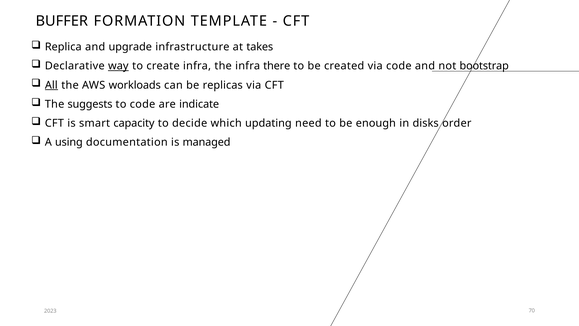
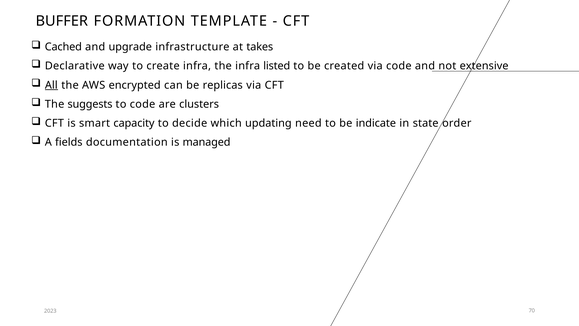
Replica: Replica -> Cached (63, 47)
way underline: present -> none (118, 66)
there: there -> listed (277, 66)
bootstrap: bootstrap -> extensive (484, 66)
workloads: workloads -> encrypted (135, 85)
indicate: indicate -> clusters (199, 104)
enough: enough -> indicate (376, 123)
disks: disks -> state (426, 123)
using: using -> fields (69, 142)
